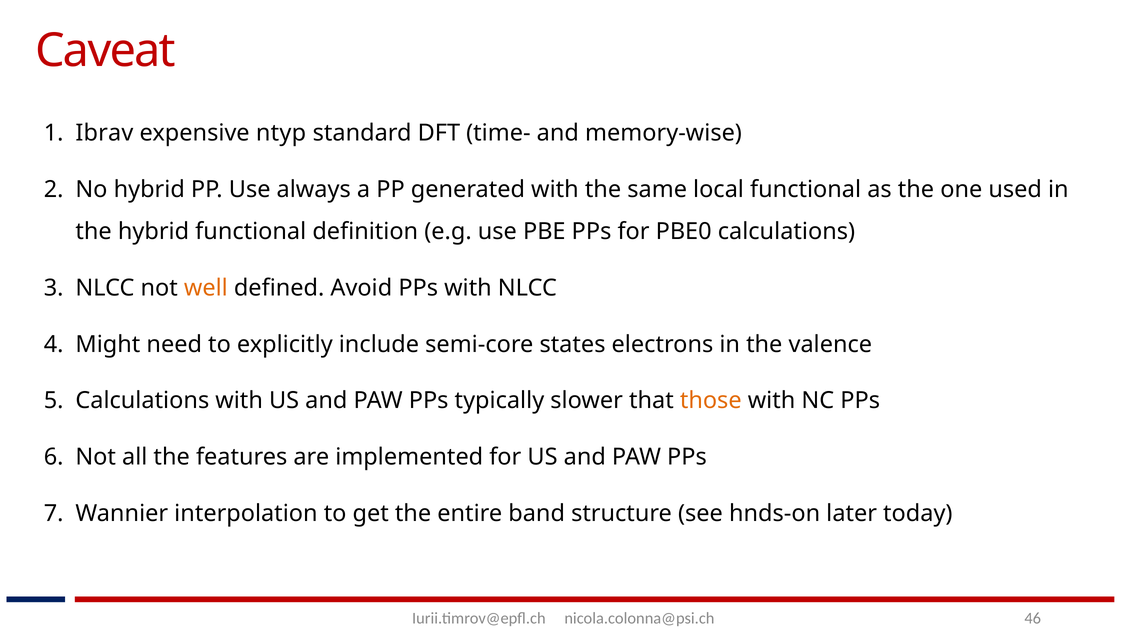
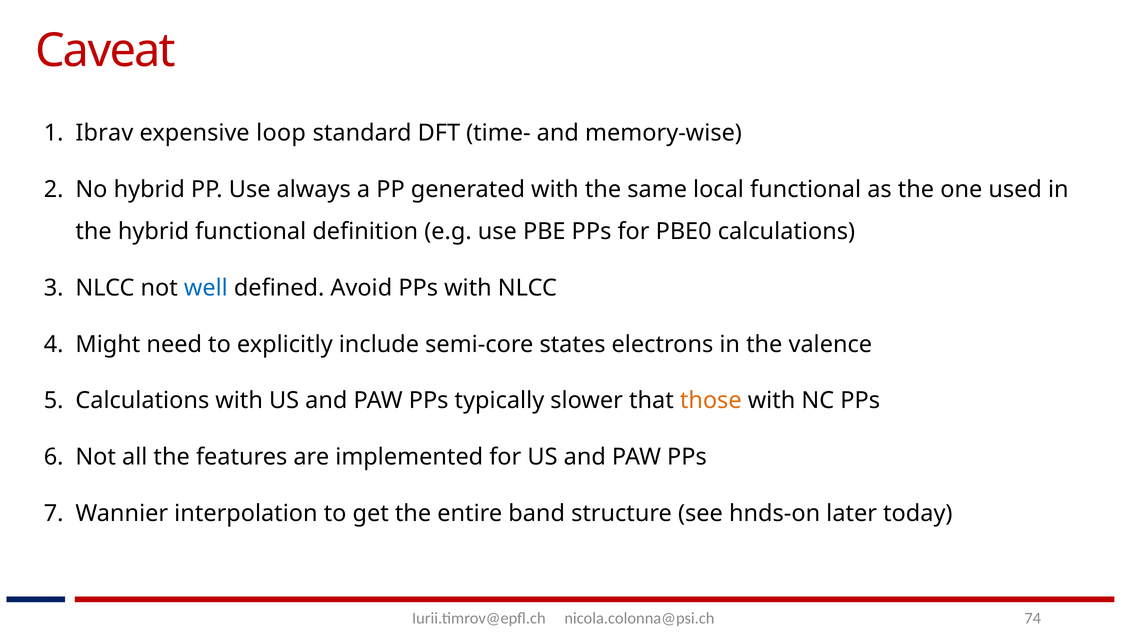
ntyp: ntyp -> loop (281, 133)
well colour: orange -> blue (206, 288)
46: 46 -> 74 (1033, 618)
